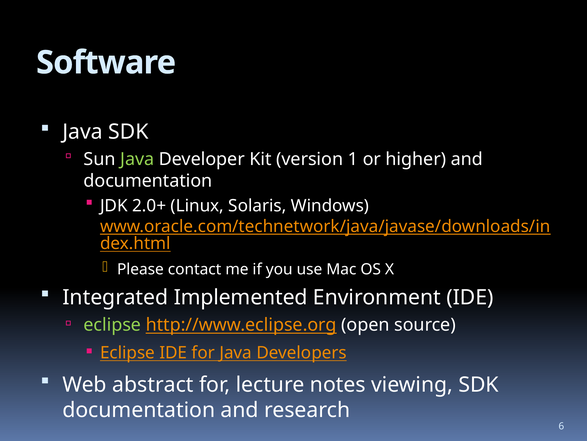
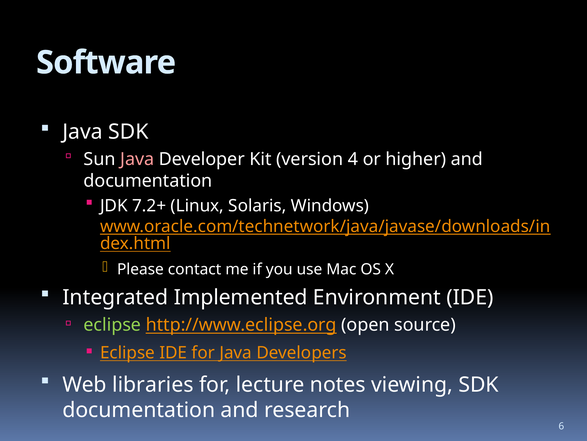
Java colour: light green -> pink (137, 159)
1: 1 -> 4 (353, 159)
2.0+: 2.0+ -> 7.2+ (149, 205)
abstract: abstract -> libraries (153, 384)
